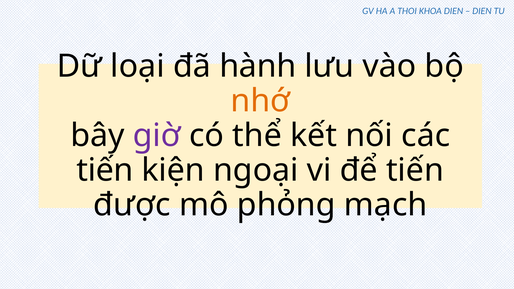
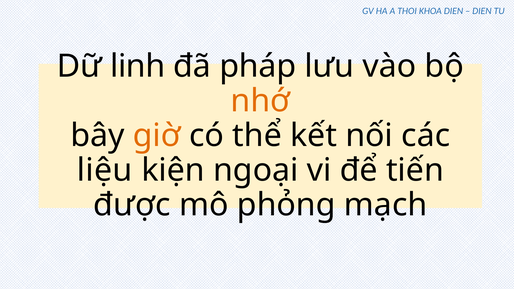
loại: loại -> linh (138, 66)
hành: hành -> pháp (258, 66)
giờ colour: purple -> orange (157, 136)
tiến: tiến -> liệu (105, 170)
